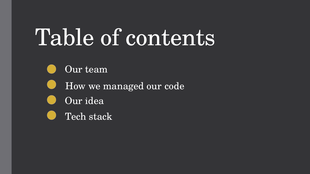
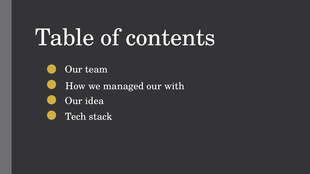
code: code -> with (174, 86)
